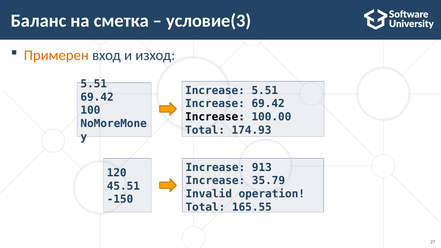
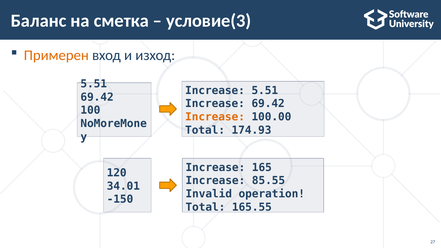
Increase colour: black -> orange (215, 117)
913: 913 -> 165 (262, 167)
35.79: 35.79 -> 85.55 (268, 181)
45.51: 45.51 -> 34.01 (123, 186)
